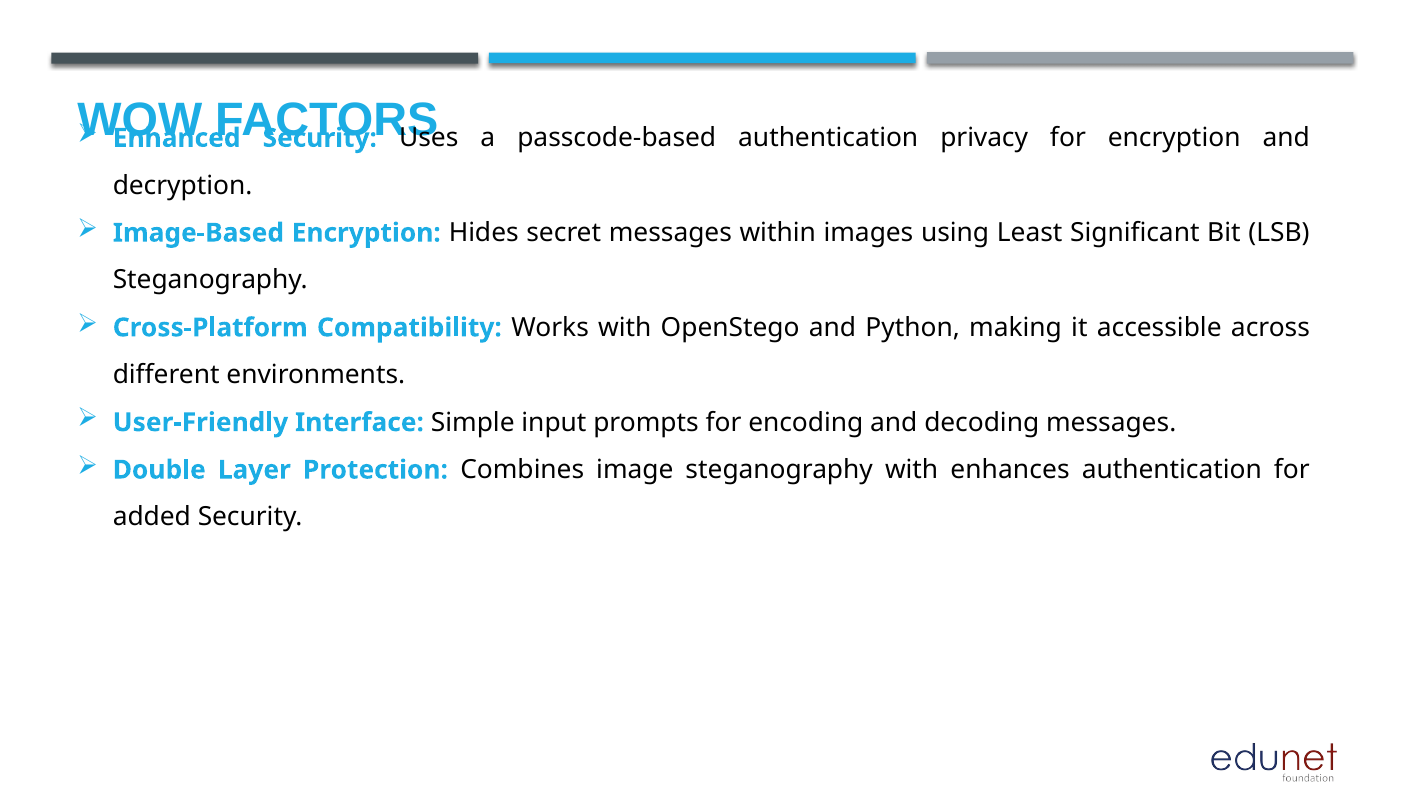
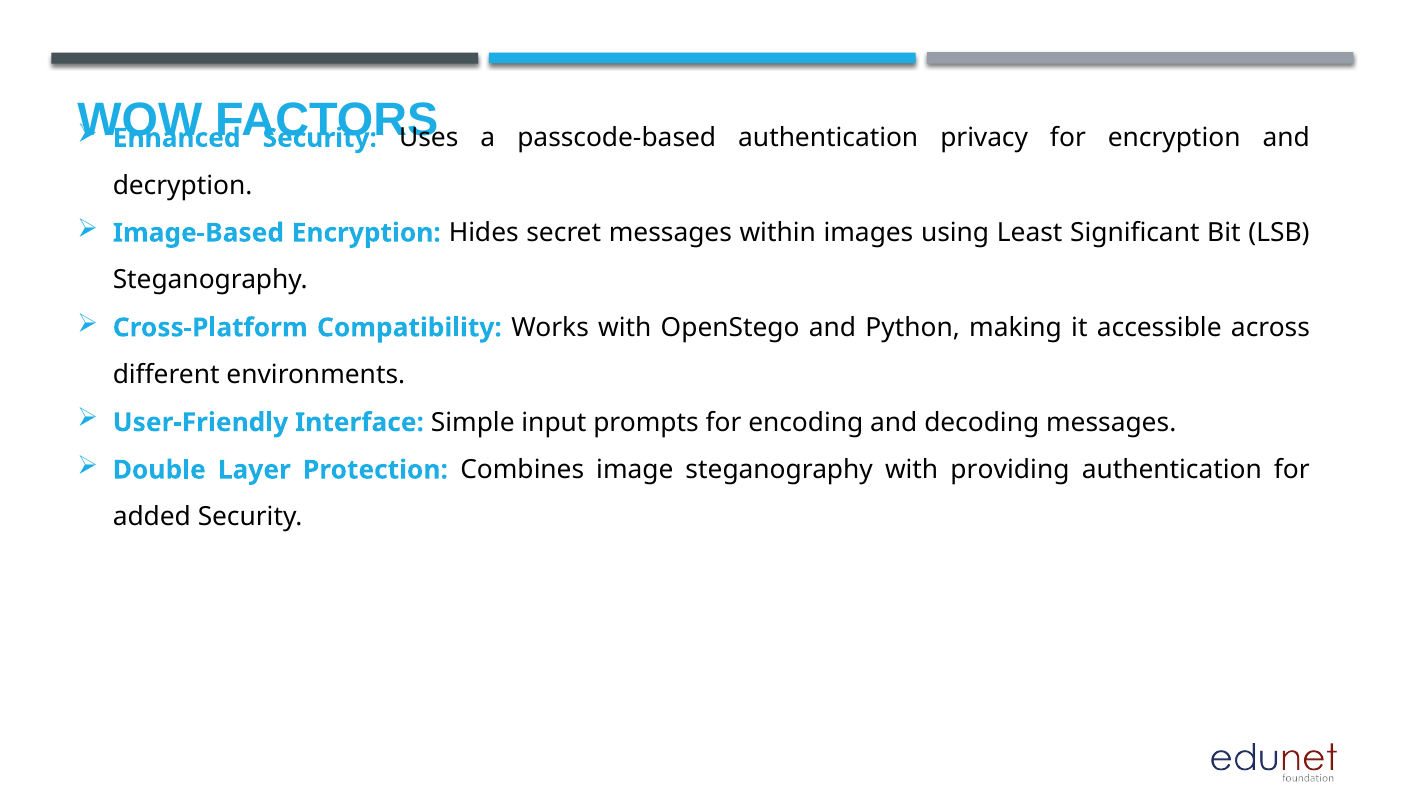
enhances: enhances -> providing (1010, 470)
